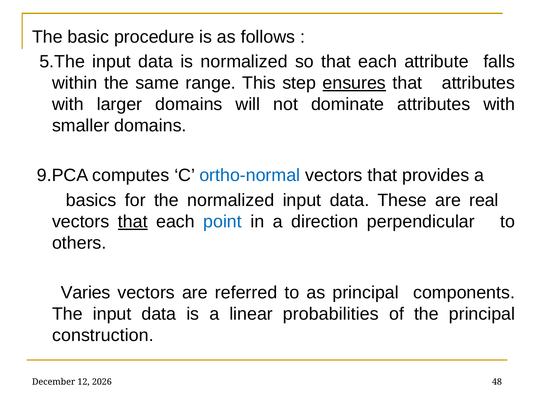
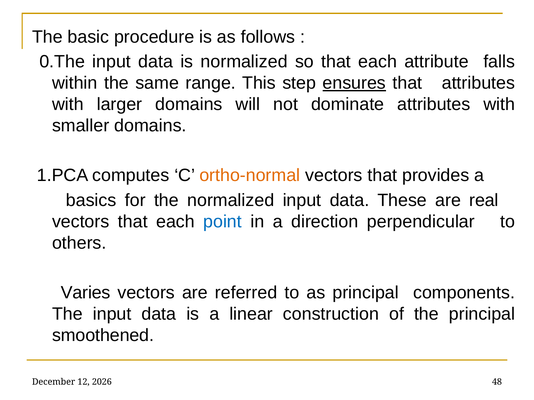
5.The: 5.The -> 0.The (62, 62)
9.PCA: 9.PCA -> 1.PCA (63, 176)
ortho-normal colour: blue -> orange (250, 176)
that underline: present -> none (133, 222)
probabilities: probabilities -> construction (331, 314)
construction: construction -> smoothened (103, 336)
